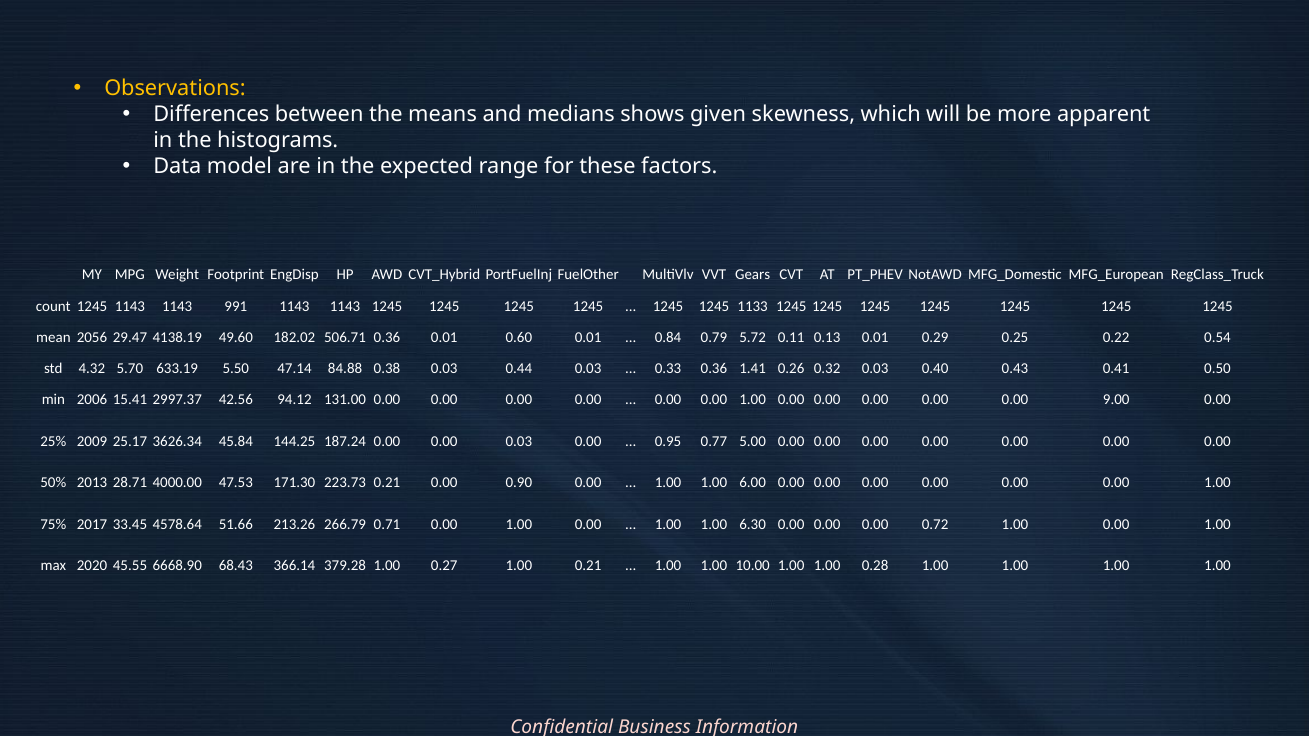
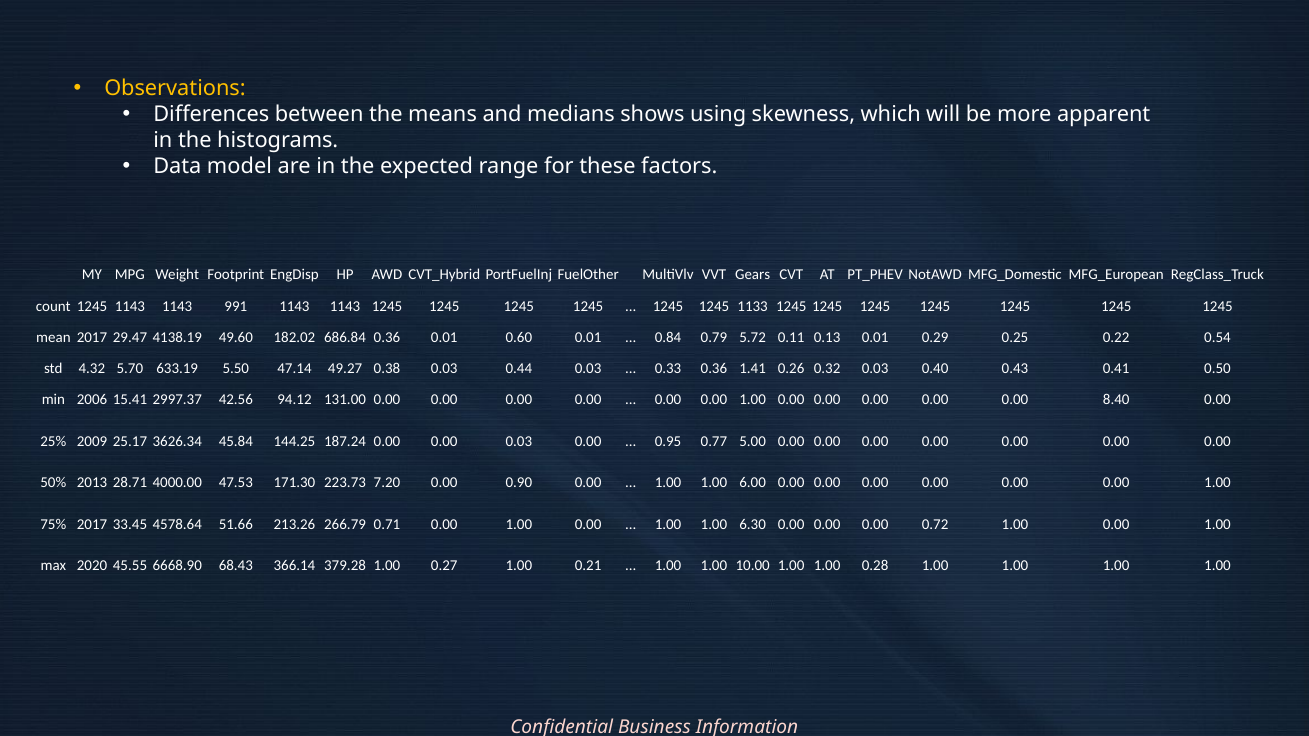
given: given -> using (718, 114)
mean 2056: 2056 -> 2017 (92, 338)
506.71: 506.71 -> 686.84 (345, 338)
84.88: 84.88 -> 49.27 (345, 369)
9.00: 9.00 -> 8.40 (1116, 400)
223.73 0.21: 0.21 -> 7.20 (387, 483)
